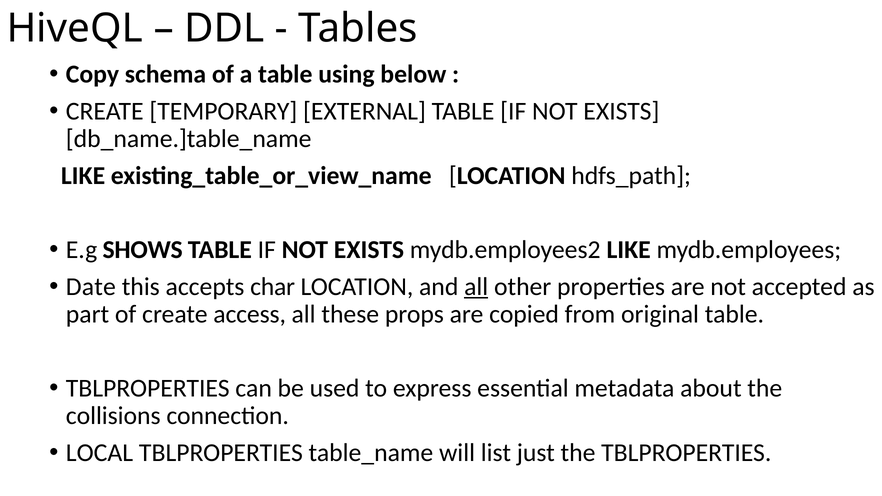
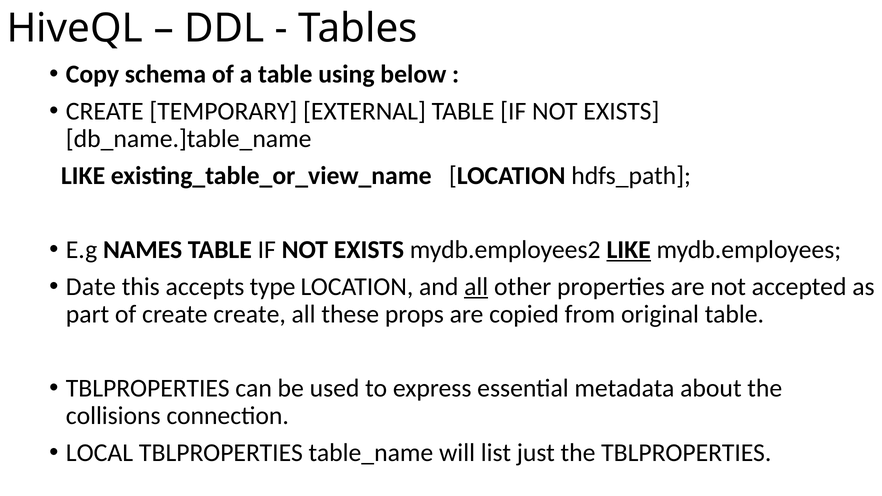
SHOWS: SHOWS -> NAMES (143, 250)
LIKE underline: none -> present (629, 250)
char: char -> type (273, 287)
create access: access -> create (250, 314)
